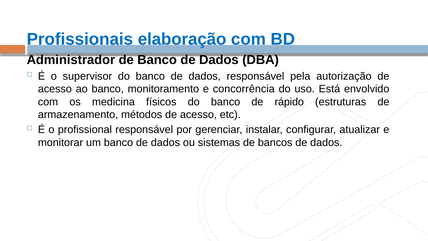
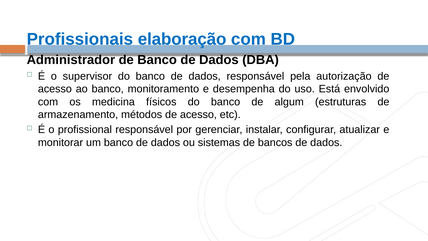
concorrência: concorrência -> desempenha (244, 89)
rápido: rápido -> algum (289, 102)
